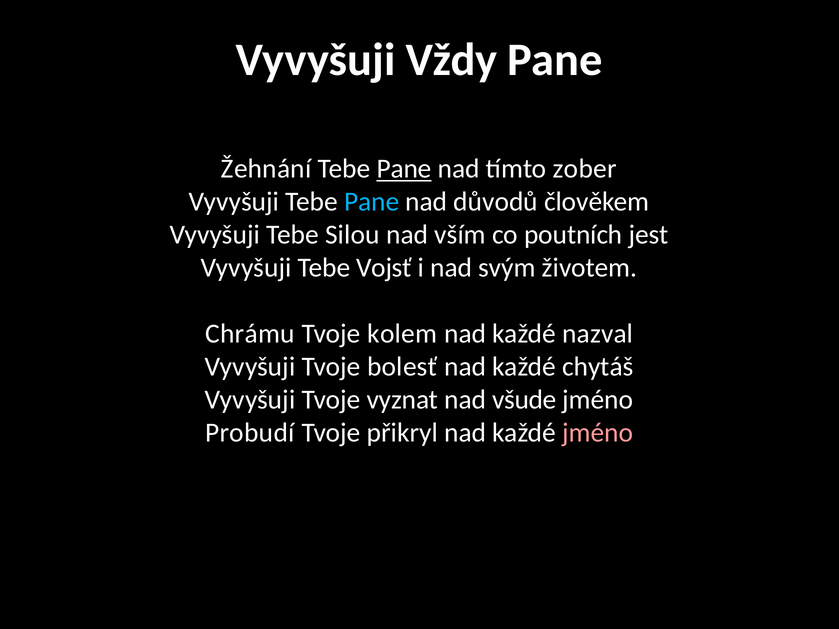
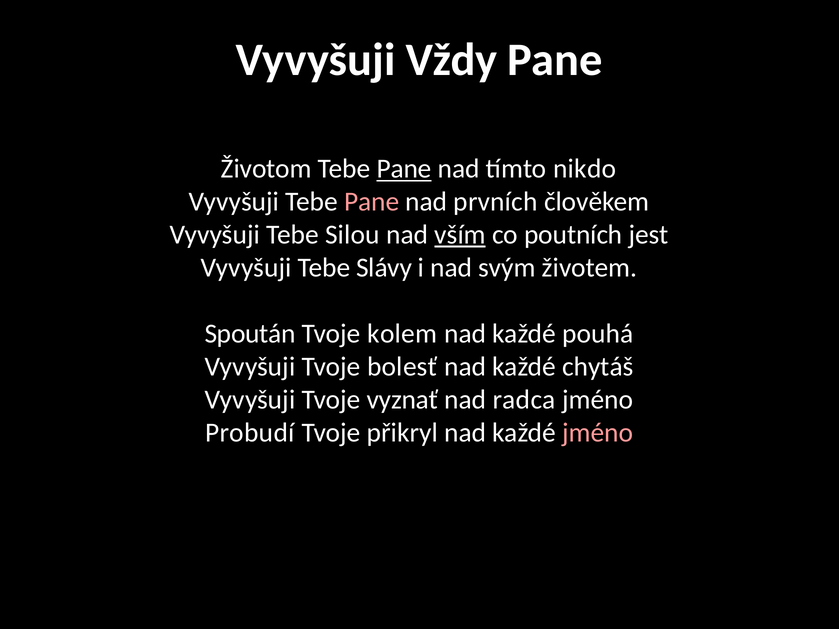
Žehnání: Žehnání -> Životom (266, 169)
zober: zober -> nikdo (585, 169)
Pane colour: light blue -> pink (372, 202)
důvodů: důvodů -> prvních (496, 202)
vším underline: none -> present (460, 235)
Vojsť: Vojsť -> Slávy (384, 268)
Chrámu: Chrámu -> Spoután (250, 334)
nazval: nazval -> pouhá (598, 334)
vyznat: vyznat -> vyznať (403, 400)
všude: všude -> radca (524, 400)
